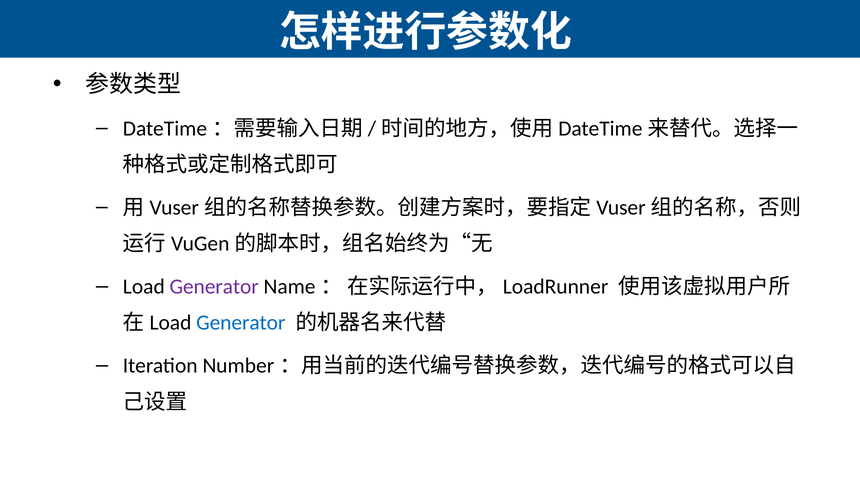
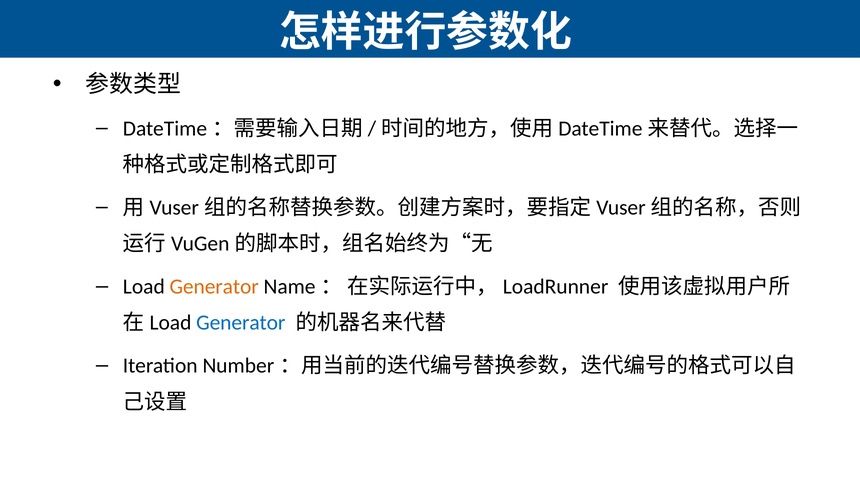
Generator colour: purple -> orange (214, 287)
